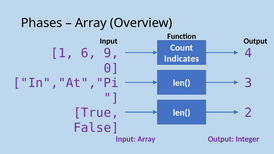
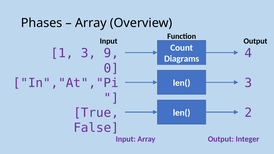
1 6: 6 -> 3 (89, 53)
Indicates: Indicates -> Diagrams (182, 59)
